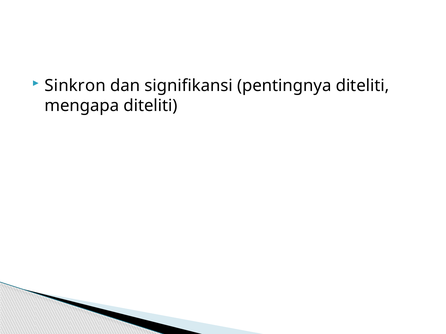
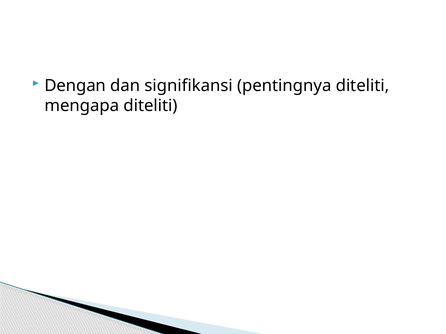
Sinkron: Sinkron -> Dengan (75, 86)
